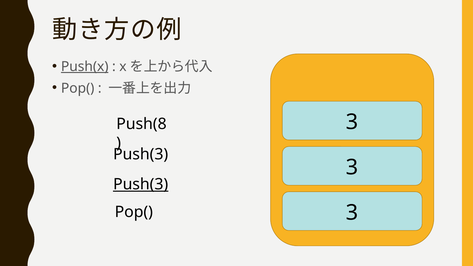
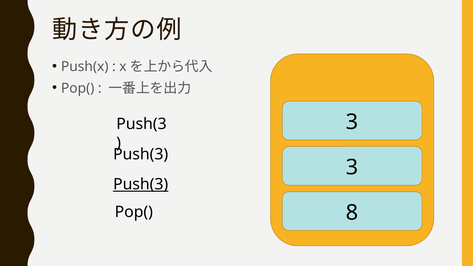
Push(x underline: present -> none (85, 67)
Push(8: Push(8 -> Push(3 (141, 124)
Pop( 3: 3 -> 8 (352, 213)
